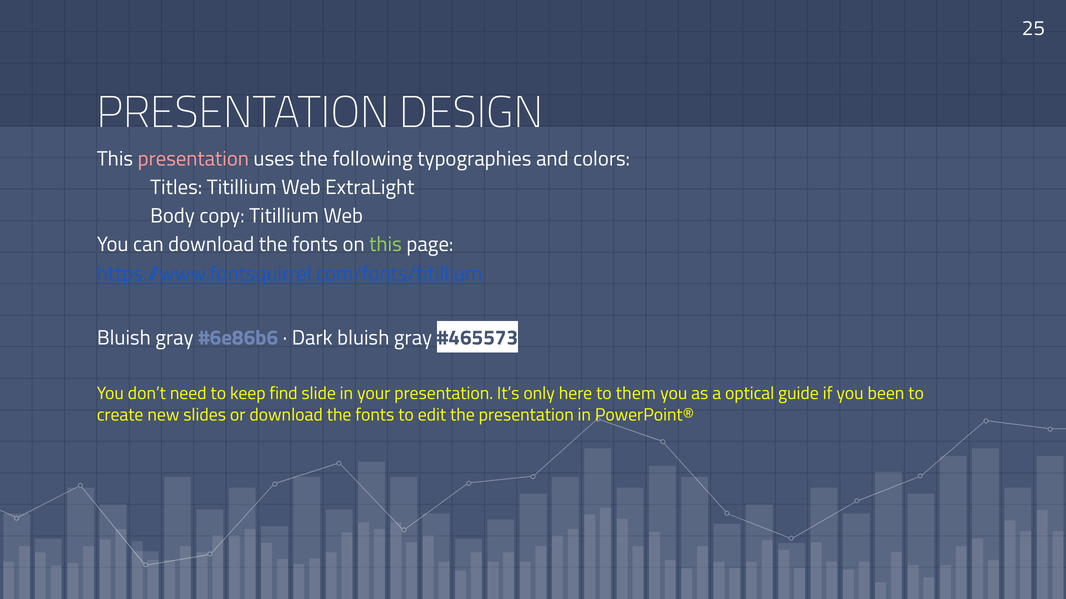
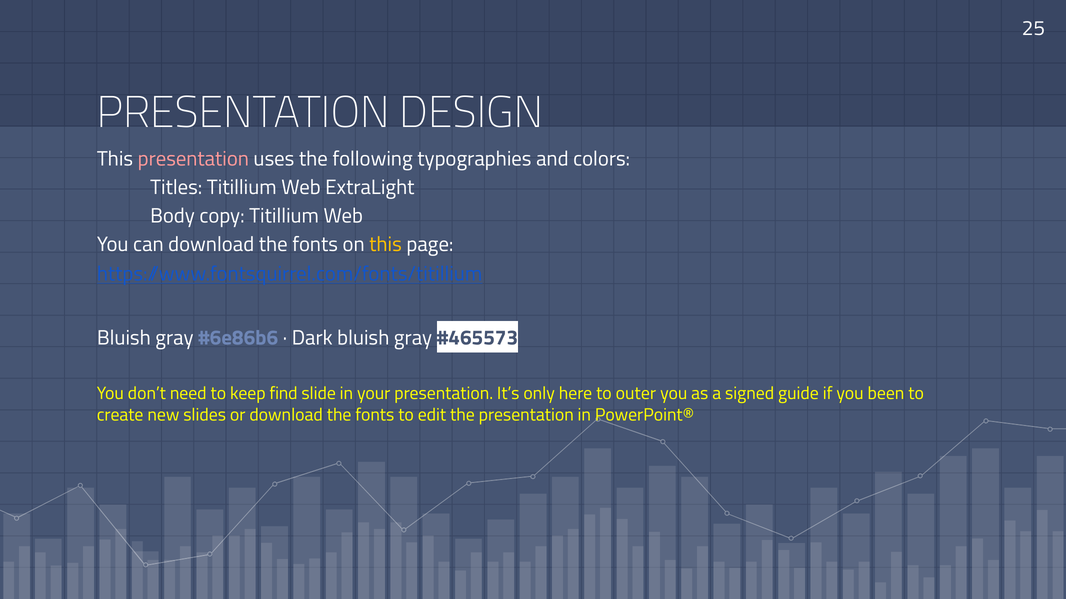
this colour: light green -> yellow (385, 245)
them: them -> outer (636, 394)
optical: optical -> signed (750, 394)
